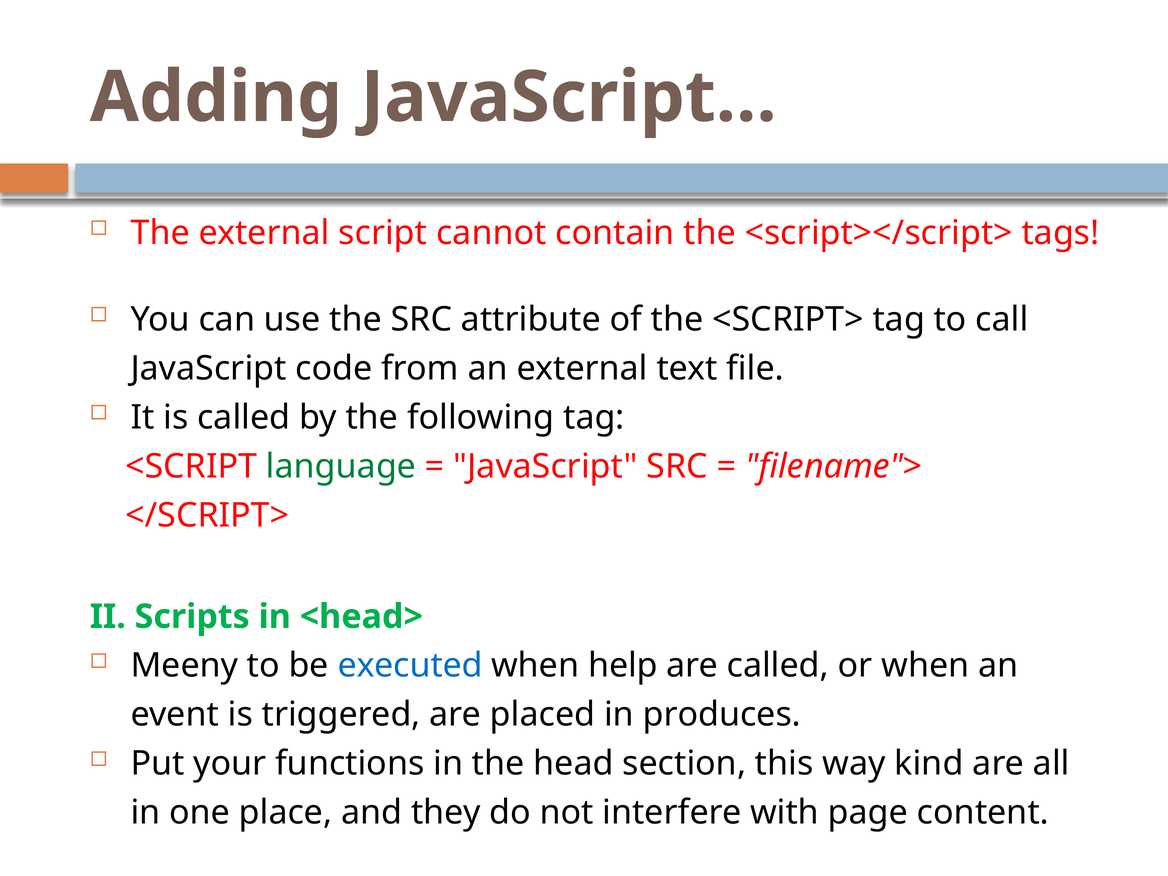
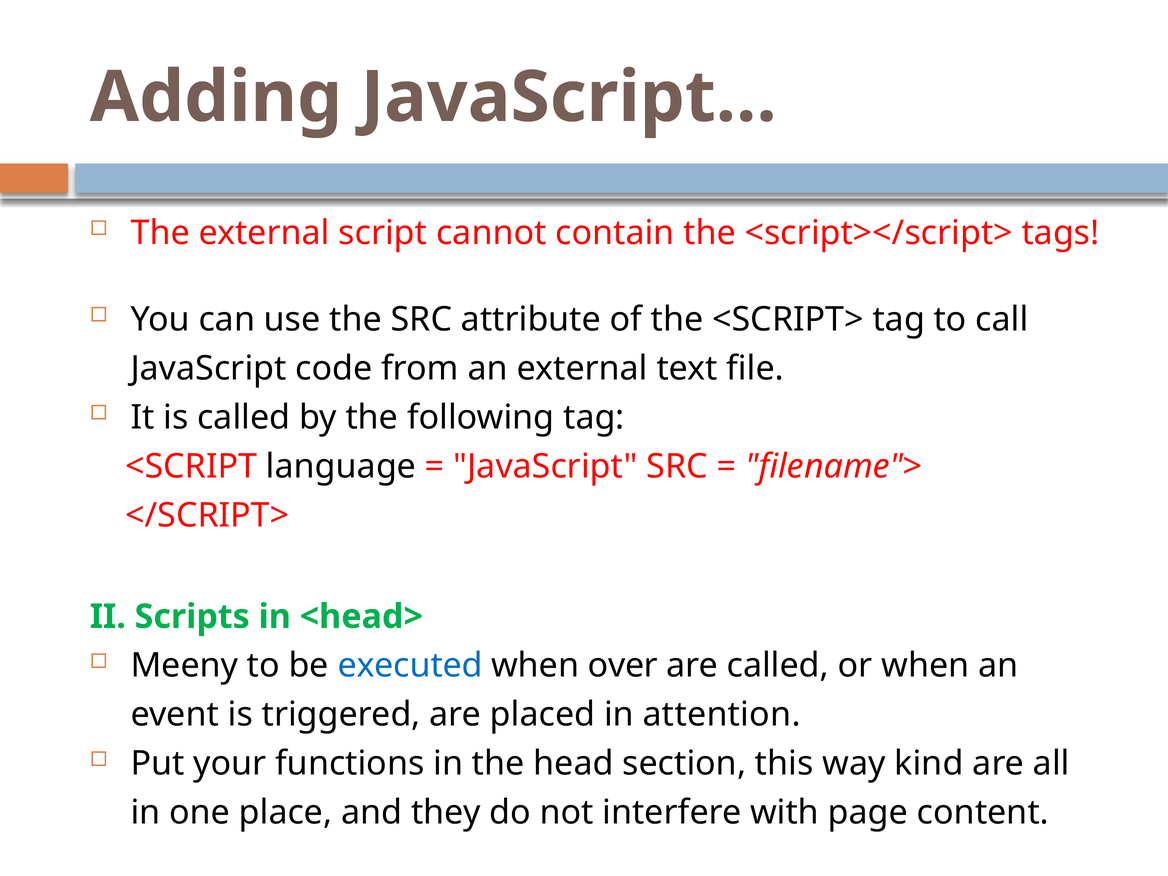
language colour: green -> black (341, 466)
help: help -> over (623, 666)
produces: produces -> attention (722, 715)
